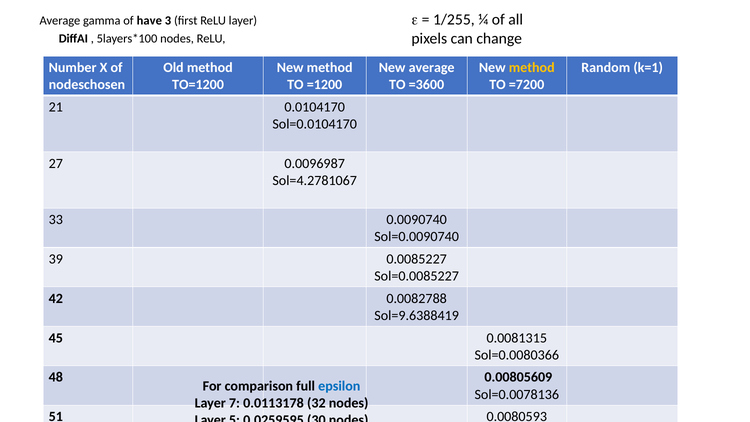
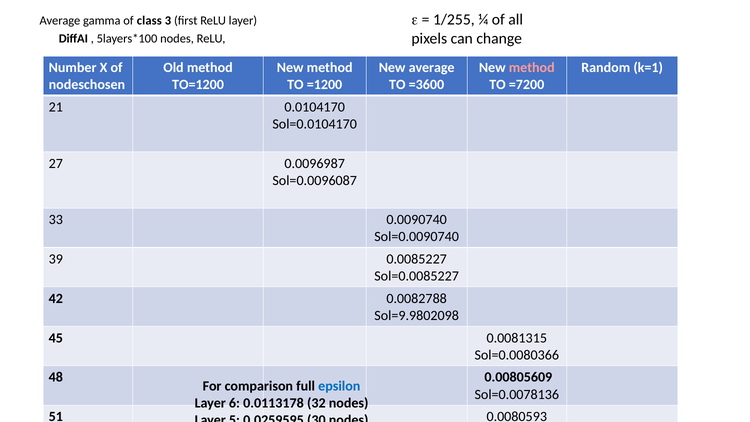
have: have -> class (149, 20)
method colour: yellow -> pink (532, 68)
Sol=4.2781067: Sol=4.2781067 -> Sol=0.0096087 (315, 180)
Sol=9.6388419: Sol=9.6388419 -> Sol=9.9802098 (417, 316)
7: 7 -> 6 (234, 403)
